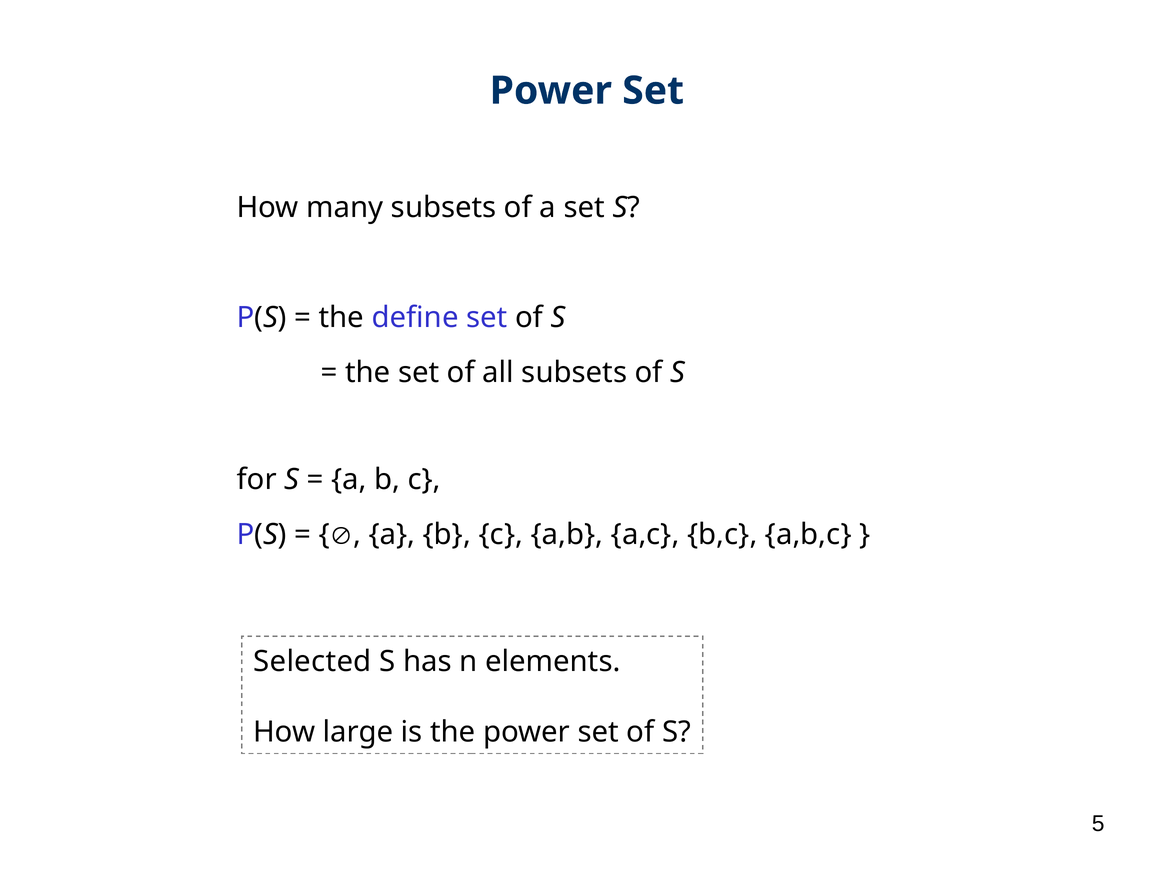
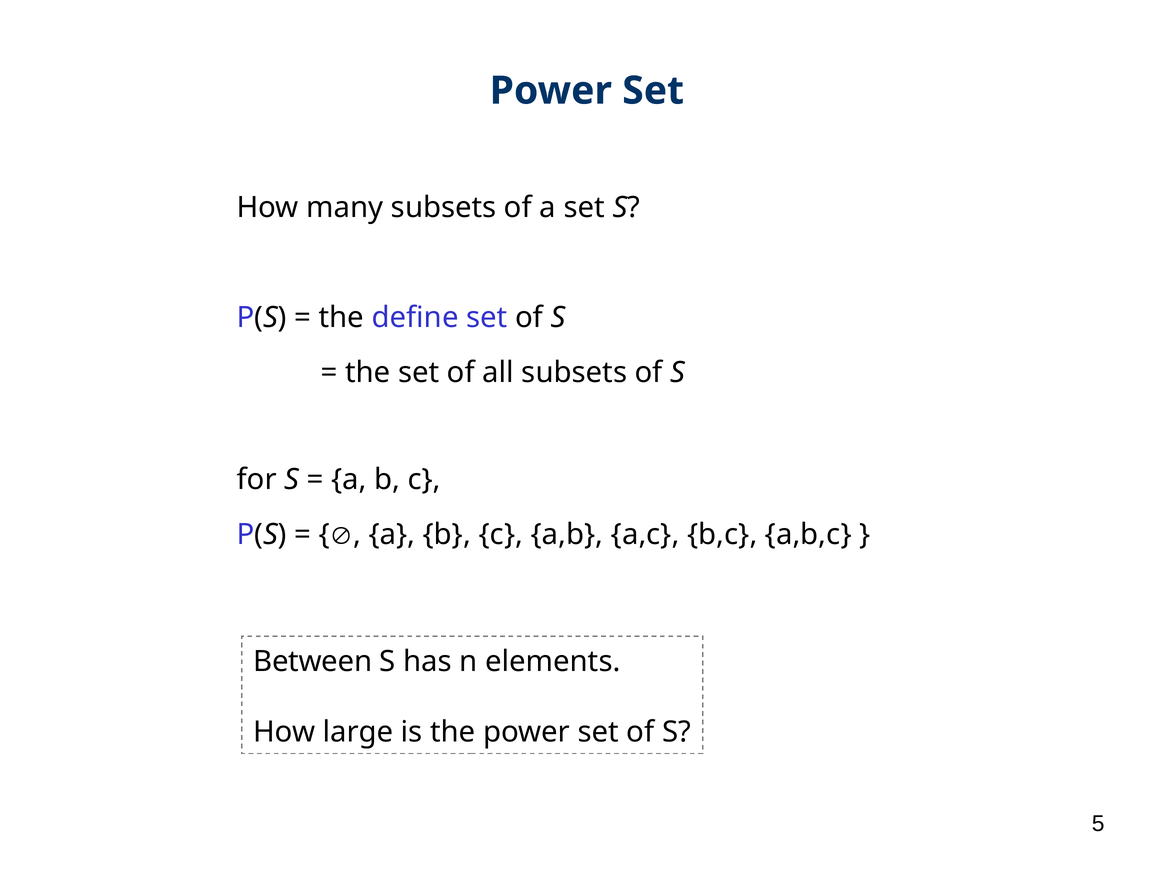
Selected: Selected -> Between (313, 662)
